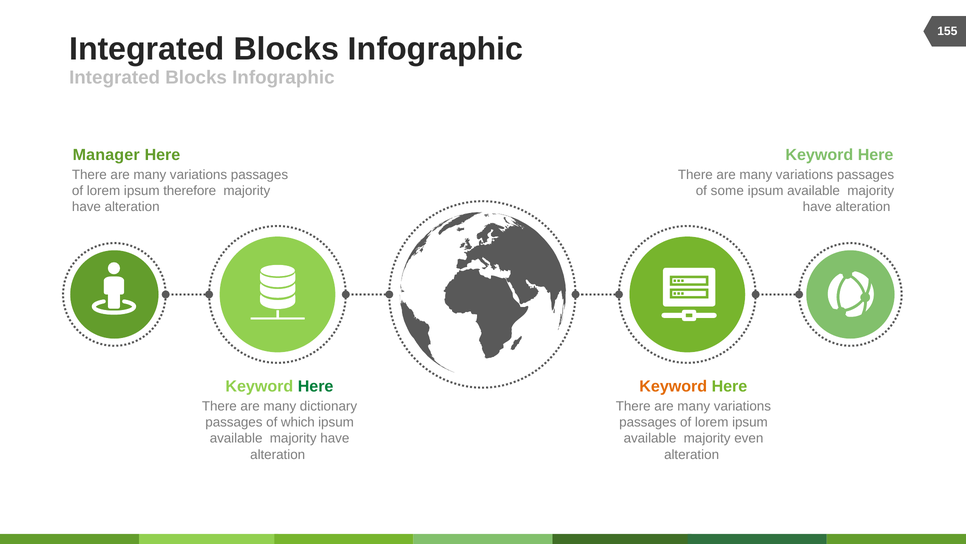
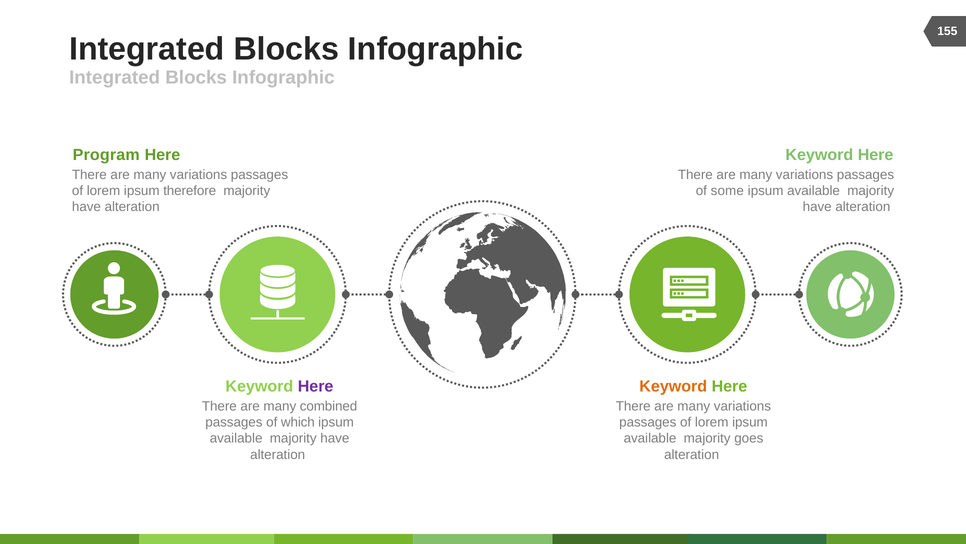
Manager: Manager -> Program (106, 155)
Here colour: green -> purple (316, 386)
dictionary: dictionary -> combined (329, 406)
even: even -> goes (749, 438)
